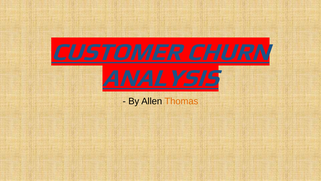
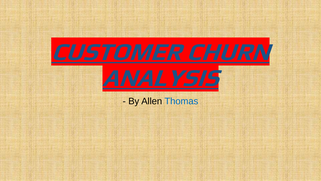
Thomas colour: orange -> blue (181, 101)
